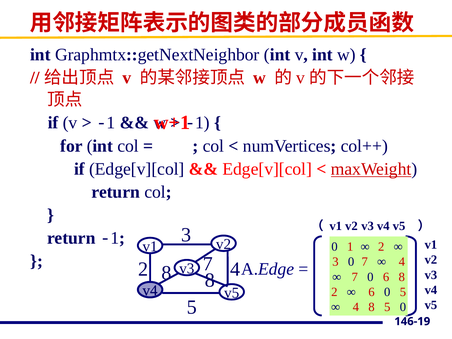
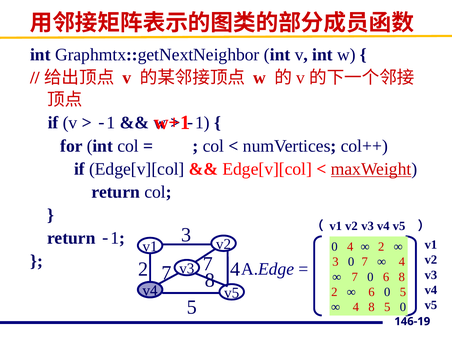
0 1: 1 -> 4 (350, 247)
2 8: 8 -> 7 (166, 273)
